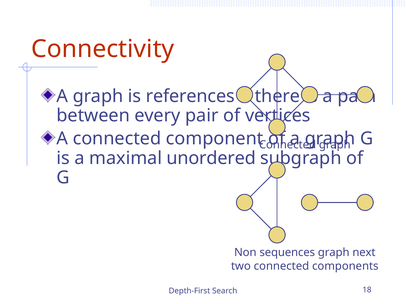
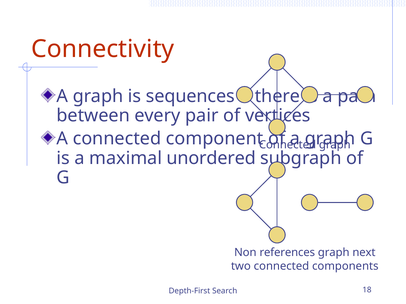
references: references -> sequences (190, 96)
sequences: sequences -> references (287, 253)
